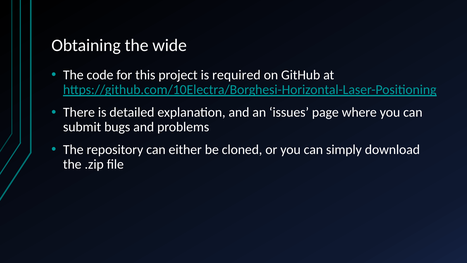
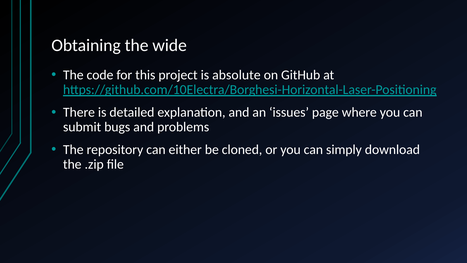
required: required -> absolute (236, 75)
